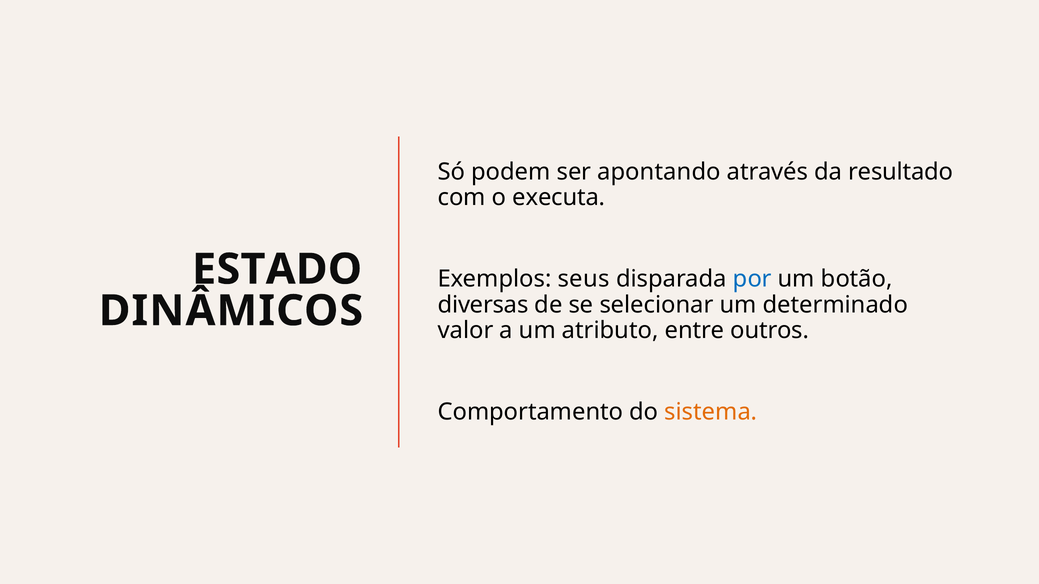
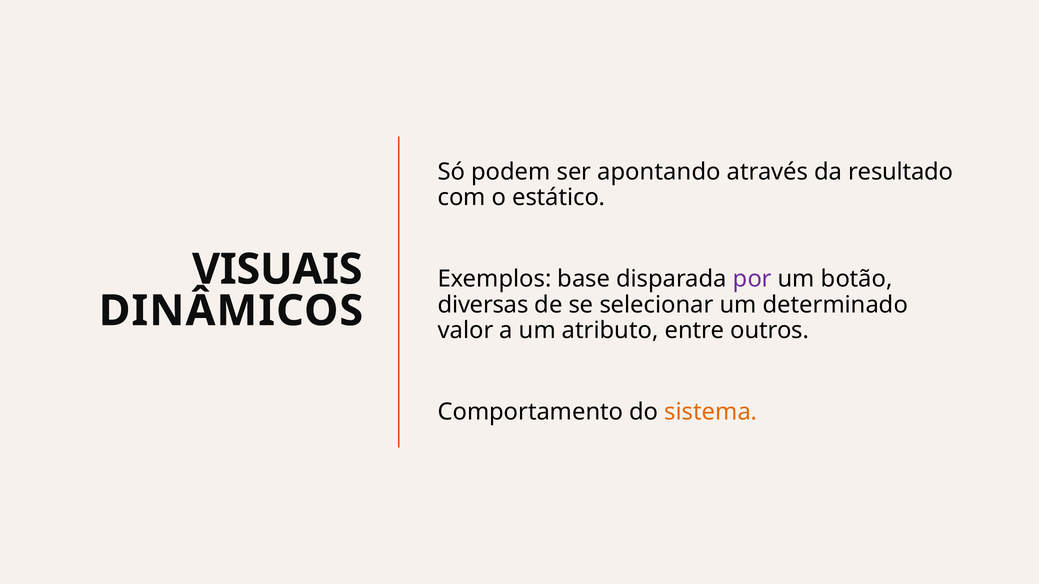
executa: executa -> estático (559, 198)
ESTADO: ESTADO -> VISUAIS (277, 270)
seus: seus -> base (584, 279)
por colour: blue -> purple (752, 279)
